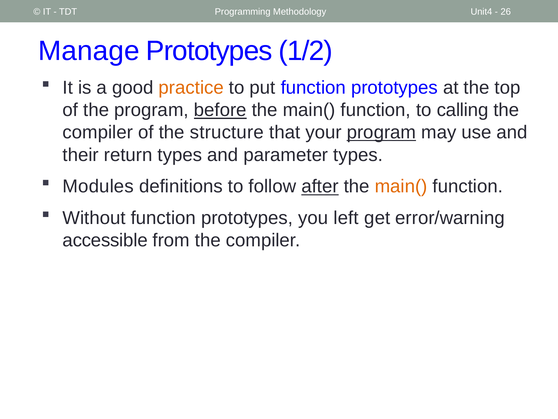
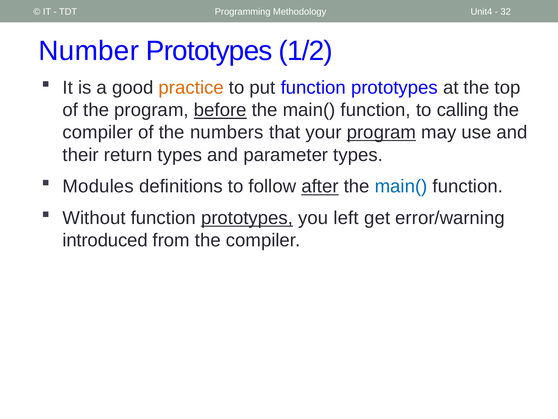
26: 26 -> 32 (506, 12)
Manage: Manage -> Number (89, 51)
structure: structure -> numbers (227, 132)
main( colour: orange -> blue (401, 186)
prototypes underline: none -> present (247, 218)
accessible: accessible -> introduced (105, 240)
